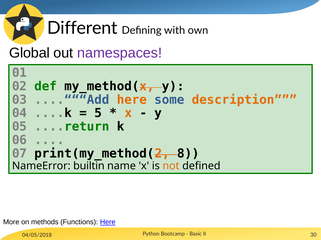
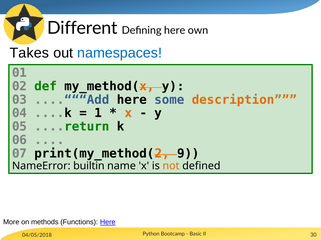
Defining with: with -> here (175, 30)
Global: Global -> Takes (29, 53)
namespaces colour: purple -> blue (120, 53)
here colour: orange -> black (132, 100)
5: 5 -> 1 (98, 113)
8: 8 -> 9 (188, 154)
